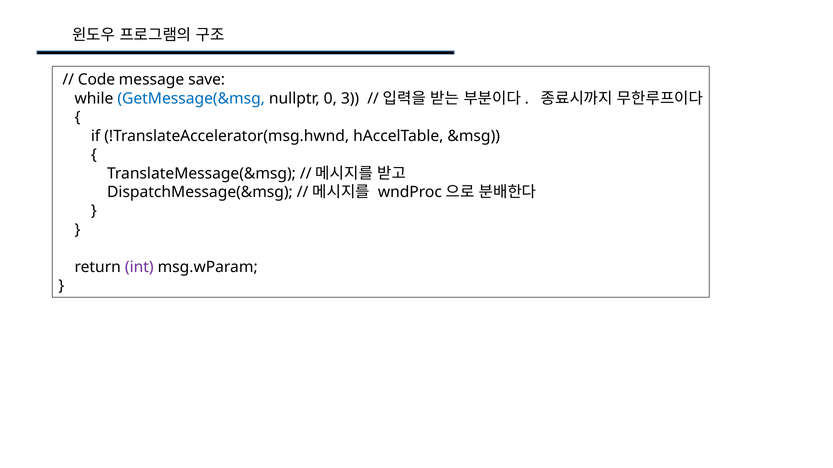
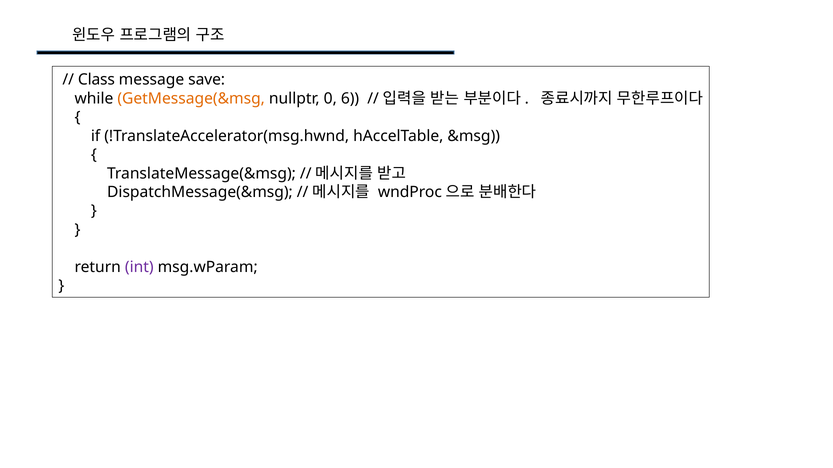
Code: Code -> Class (96, 80)
GetMessage(&msg colour: blue -> orange (191, 99)
3: 3 -> 6 (350, 99)
